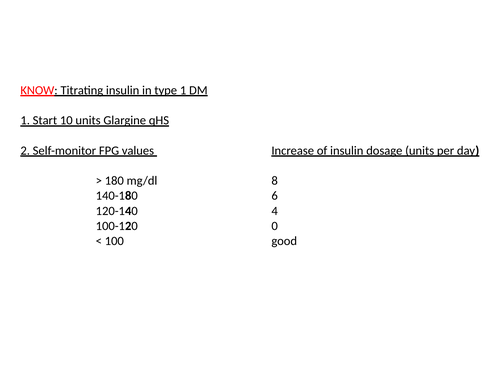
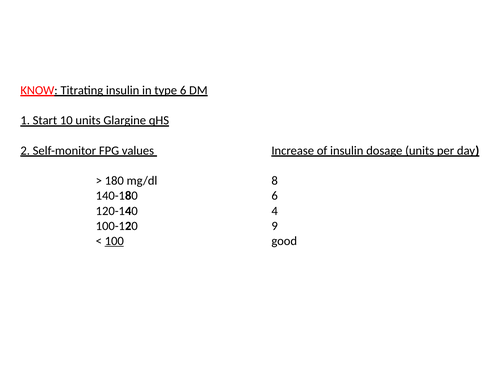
type 1: 1 -> 6 (183, 90)
0: 0 -> 9 (275, 226)
100 underline: none -> present (114, 241)
